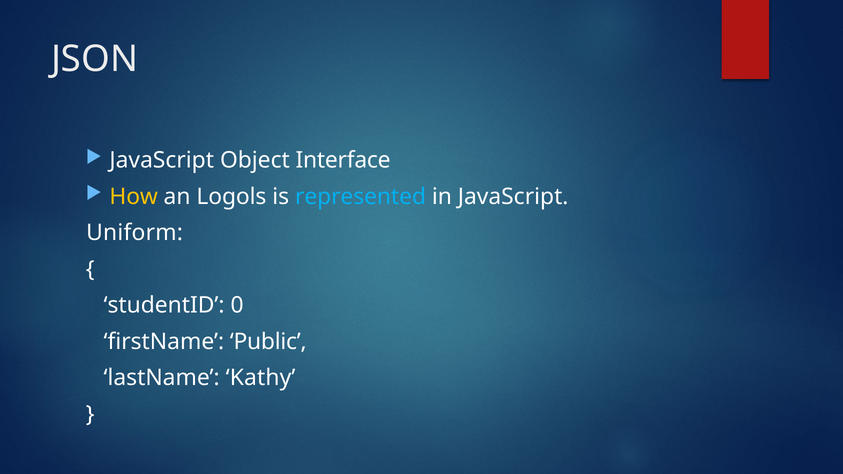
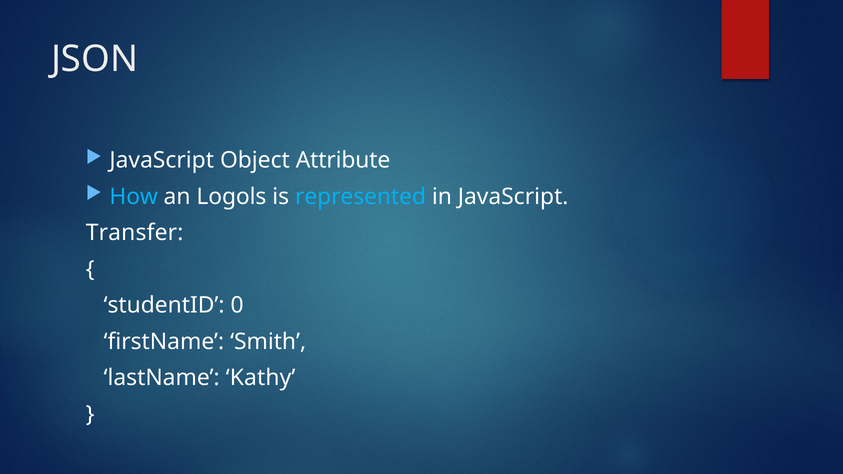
Interface: Interface -> Attribute (343, 160)
How colour: yellow -> light blue (134, 197)
Uniform: Uniform -> Transfer (135, 233)
Public: Public -> Smith (268, 342)
